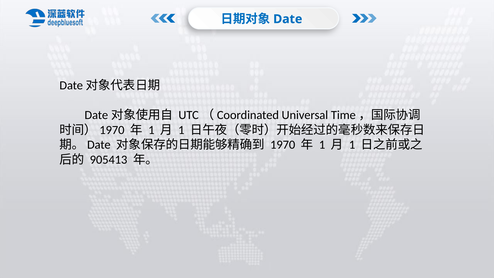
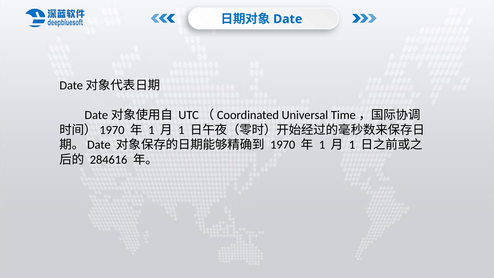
905413: 905413 -> 284616 (109, 160)
